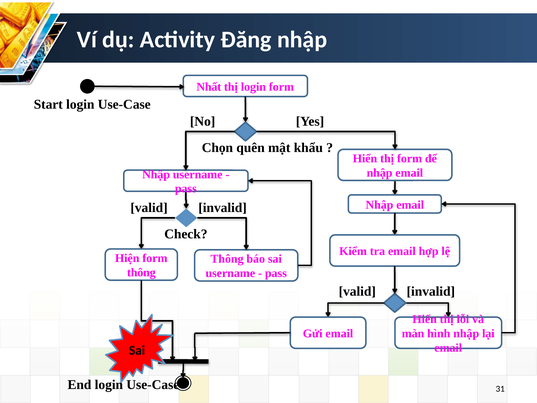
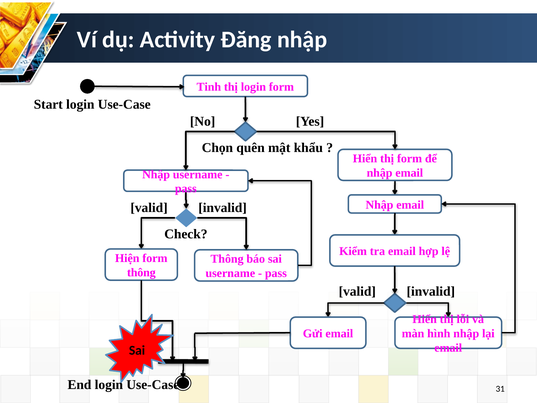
Nhất: Nhất -> Tinh (209, 87)
